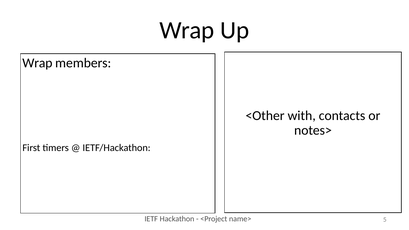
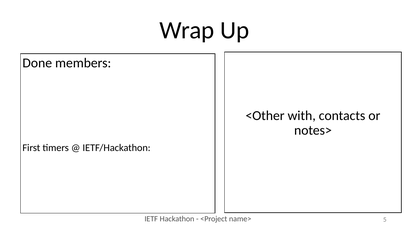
Wrap: Wrap -> Done (37, 63)
